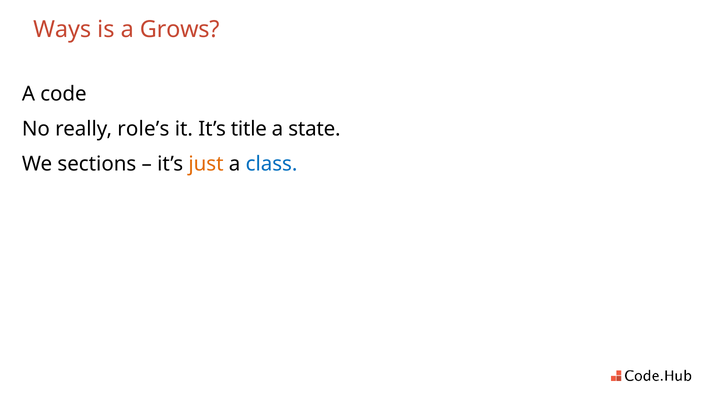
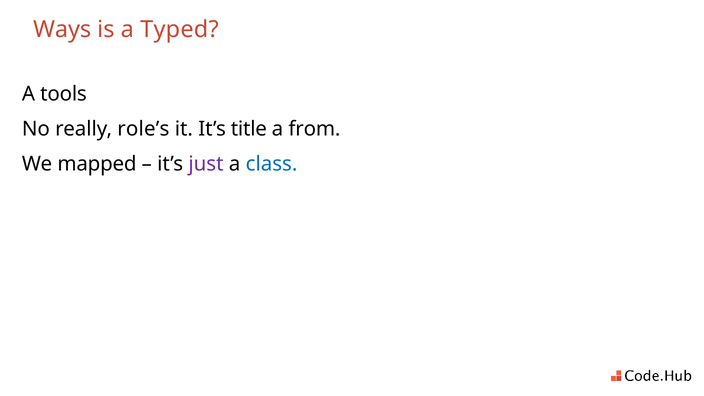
Grows: Grows -> Typed (179, 29)
code: code -> tools (64, 94)
state: state -> from (314, 129)
sections: sections -> mapped (97, 164)
just colour: orange -> purple (206, 164)
